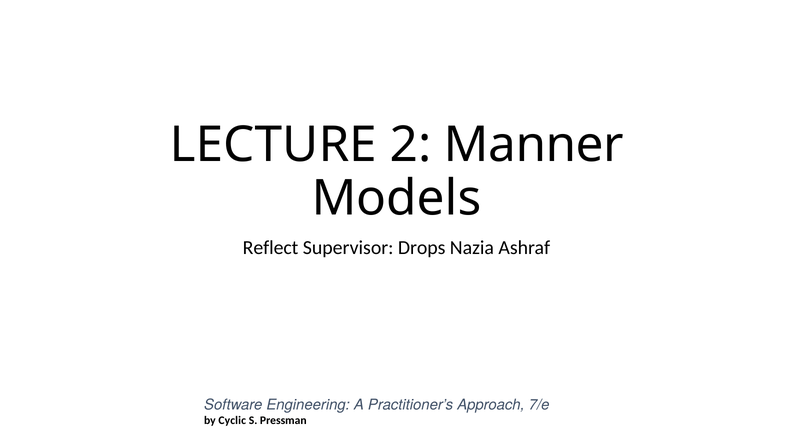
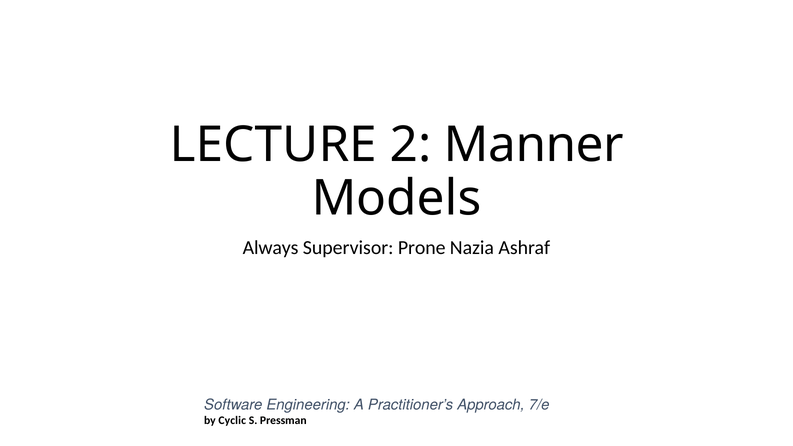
Reflect: Reflect -> Always (271, 248)
Drops: Drops -> Prone (422, 248)
